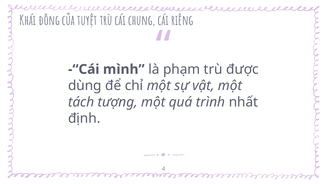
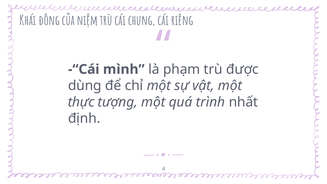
tuyệt: tuyệt -> niệm (87, 21)
tách: tách -> thực (81, 102)
